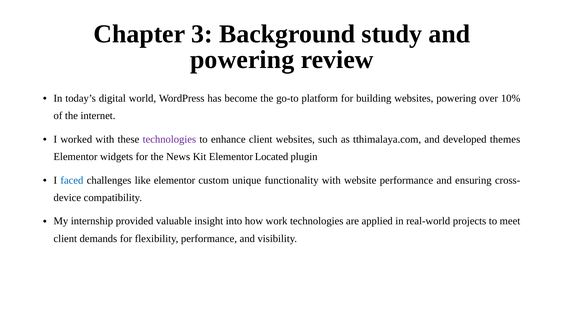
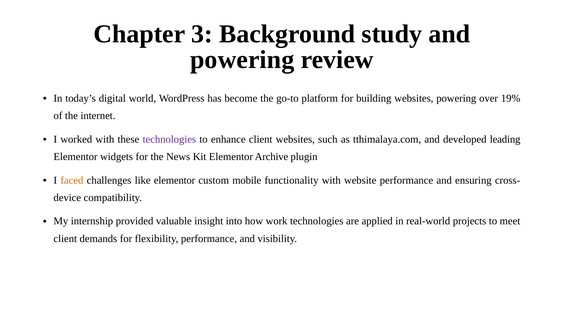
10%: 10% -> 19% (511, 98)
themes: themes -> leading (505, 139)
Located: Located -> Archive (272, 157)
faced colour: blue -> orange (72, 180)
unique: unique -> mobile (247, 180)
